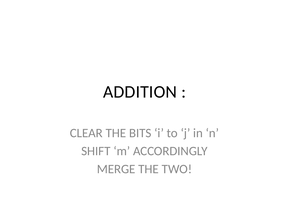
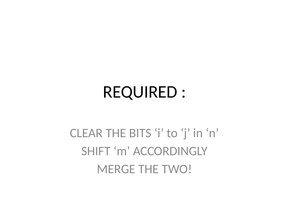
ADDITION: ADDITION -> REQUIRED (140, 92)
